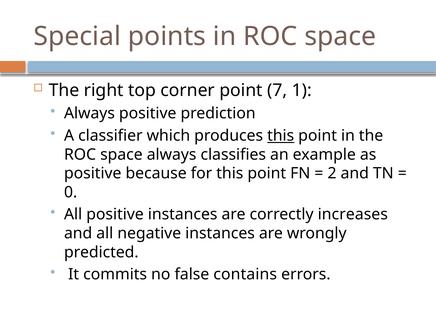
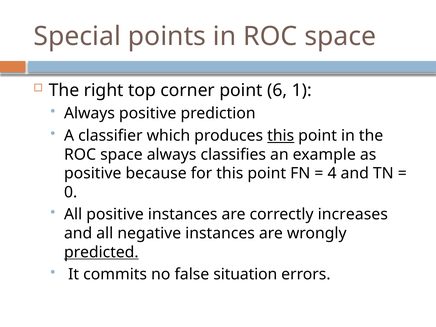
7: 7 -> 6 (277, 90)
2: 2 -> 4 (332, 173)
predicted underline: none -> present (101, 252)
contains: contains -> situation (245, 274)
